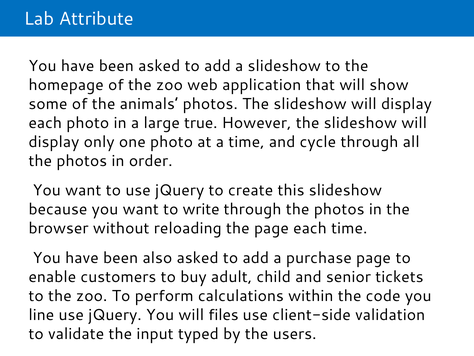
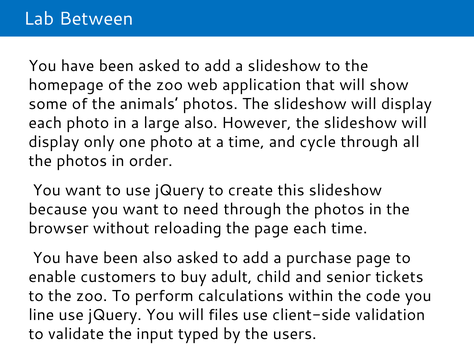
Attribute: Attribute -> Between (96, 19)
large true: true -> also (201, 123)
write: write -> need (201, 209)
